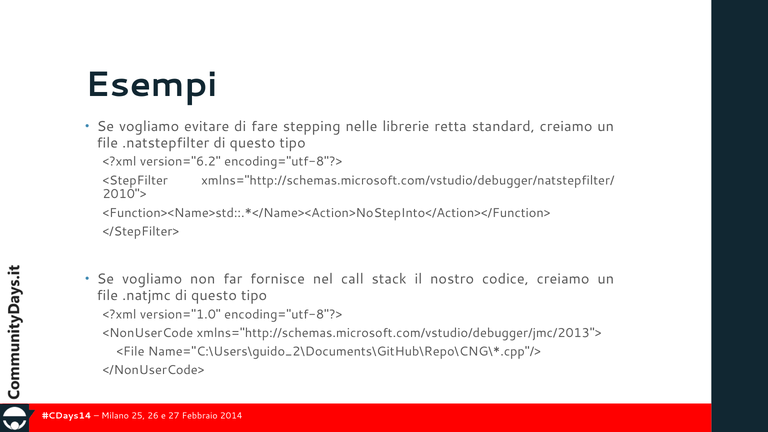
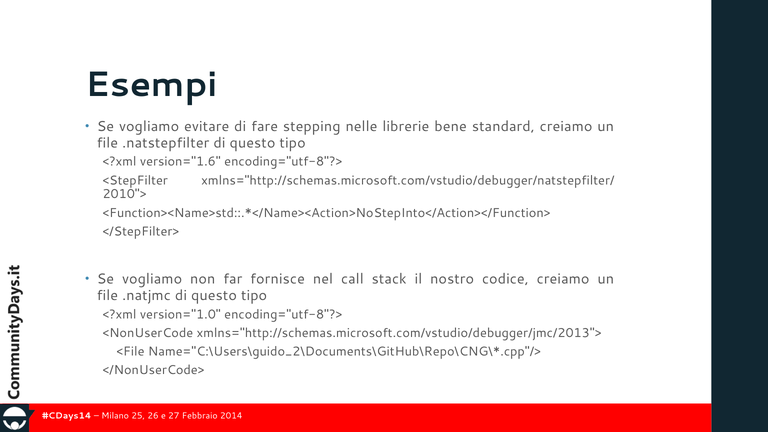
retta: retta -> bene (451, 126)
version="6.2: version="6.2 -> version="1.6 (180, 162)
